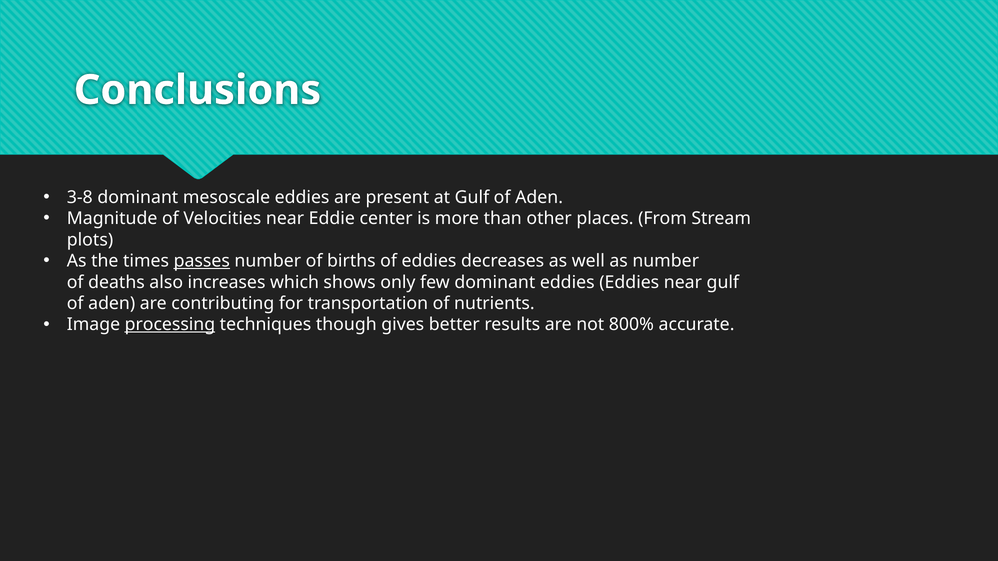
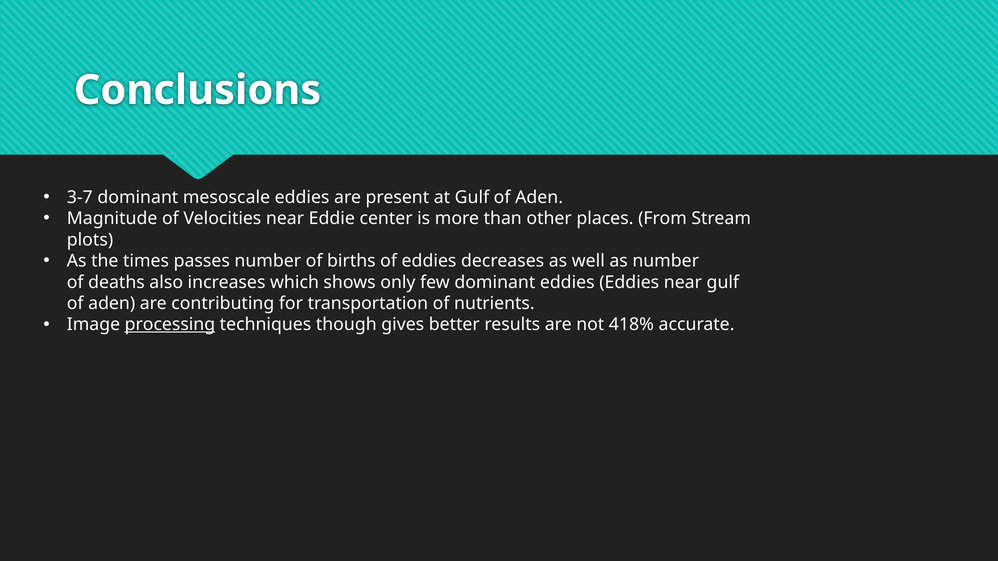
3-8: 3-8 -> 3-7 (80, 197)
passes underline: present -> none (202, 261)
800%: 800% -> 418% (631, 325)
